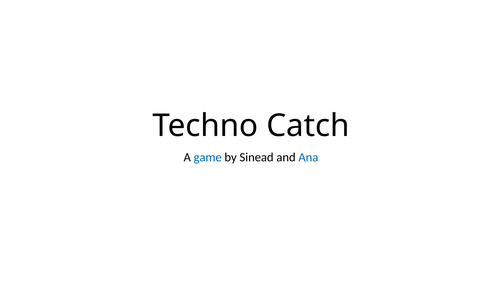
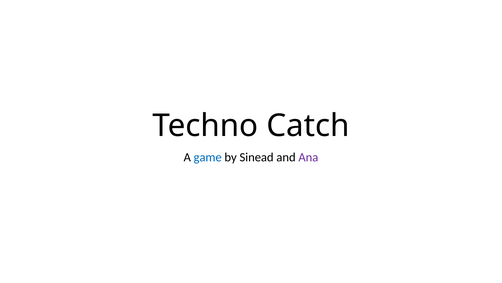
Ana colour: blue -> purple (308, 157)
